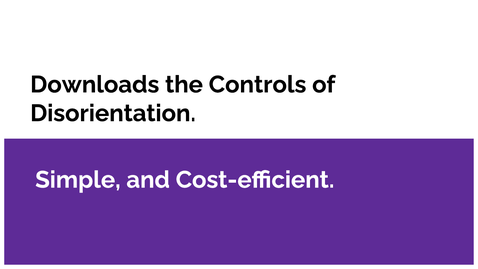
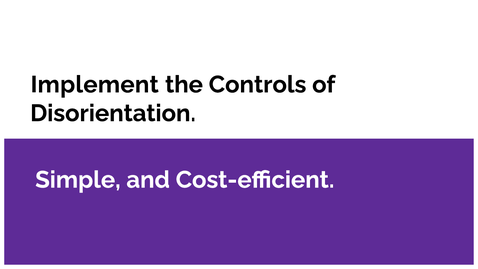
Downloads: Downloads -> Implement (95, 85)
